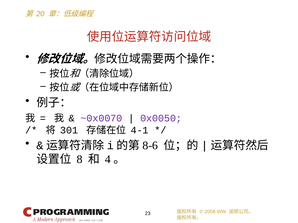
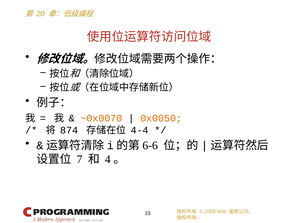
~0x0070 colour: purple -> orange (101, 118)
0x0050 colour: purple -> orange (161, 118)
301: 301 -> 874 (69, 130)
4-1: 4-1 -> 4-4 (140, 130)
8-6: 8-6 -> 6-6 (150, 146)
8: 8 -> 7 (80, 160)
